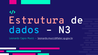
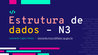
dados colour: light blue -> yellow (24, 30)
